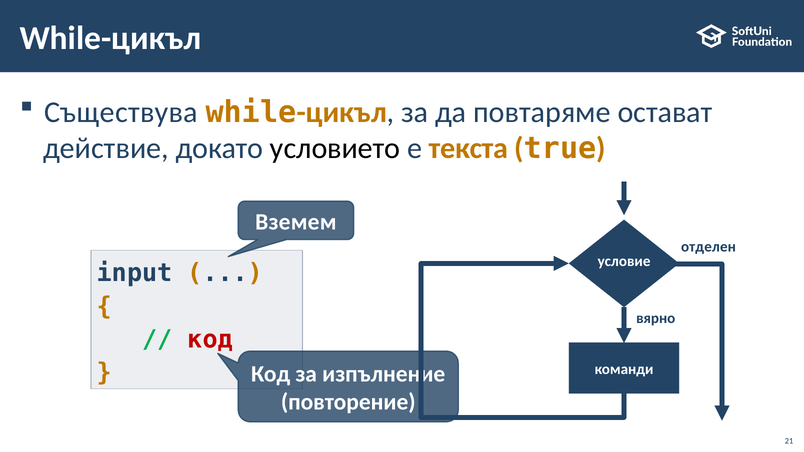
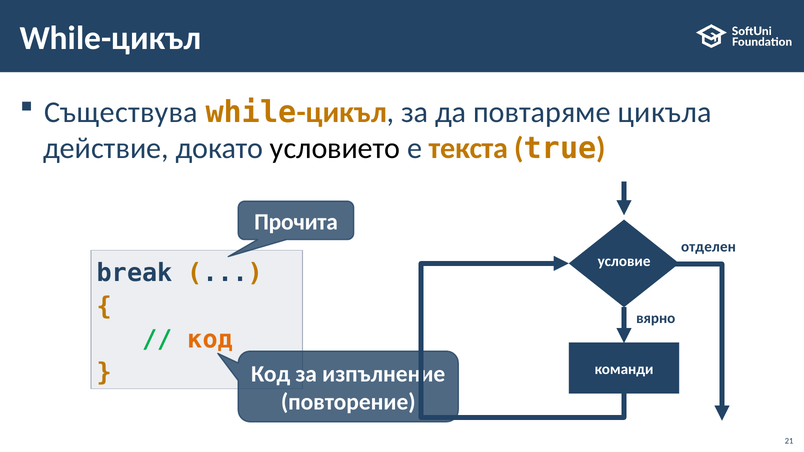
остават: остават -> цикъла (665, 112)
Вземем: Вземем -> Прочита (296, 222)
input: input -> break (135, 273)
код colour: red -> orange (210, 340)
